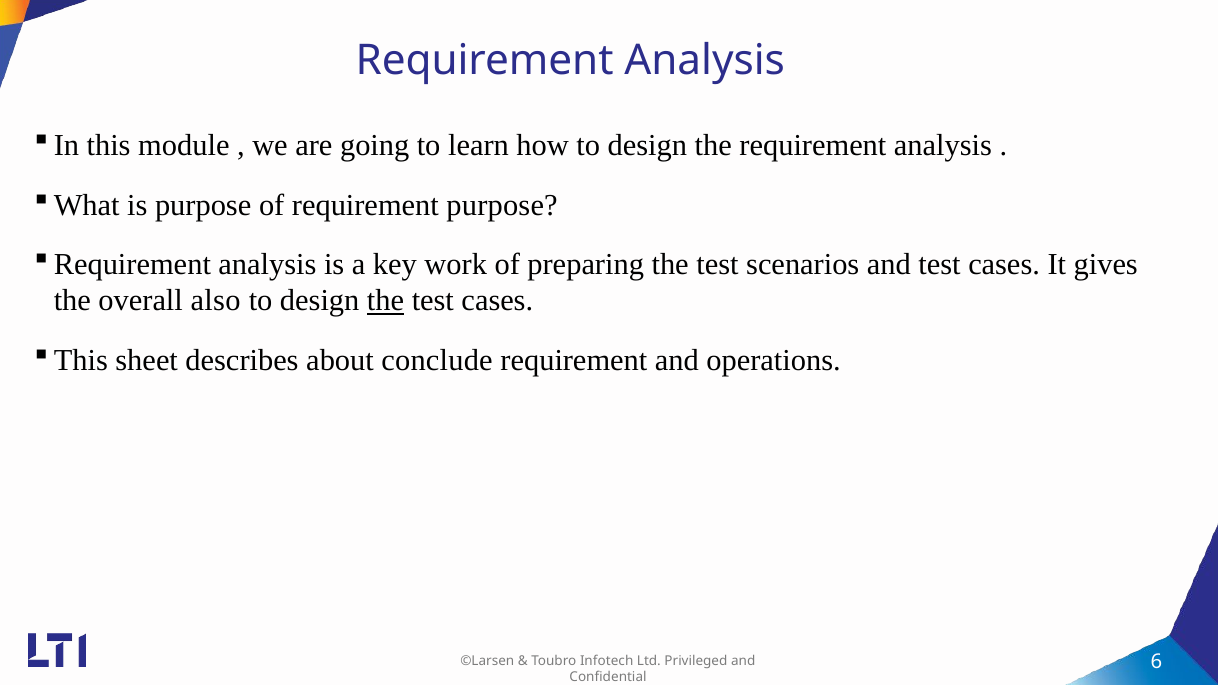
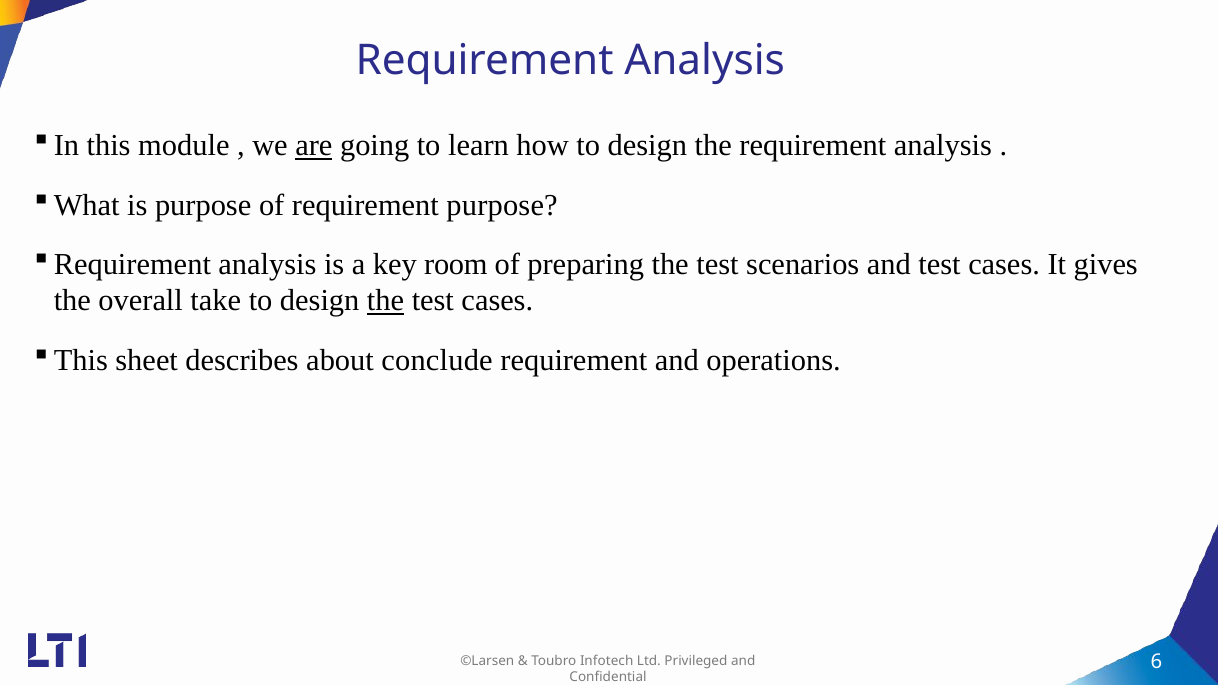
are underline: none -> present (314, 146)
work: work -> room (456, 264)
also: also -> take (216, 301)
